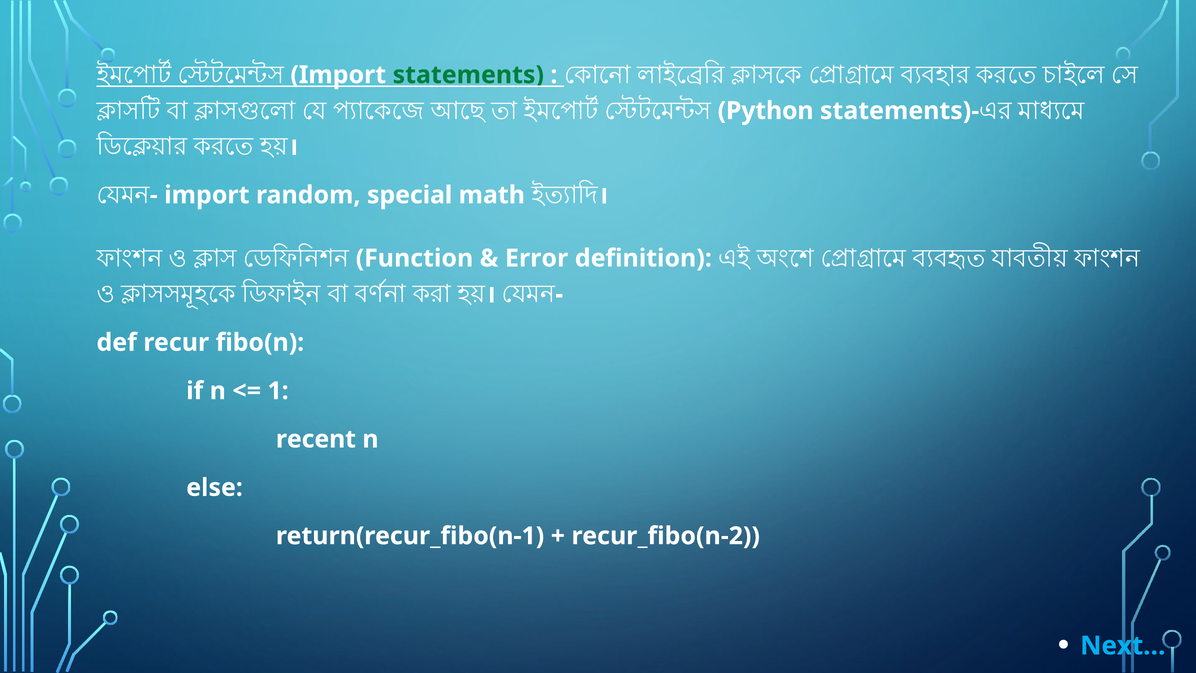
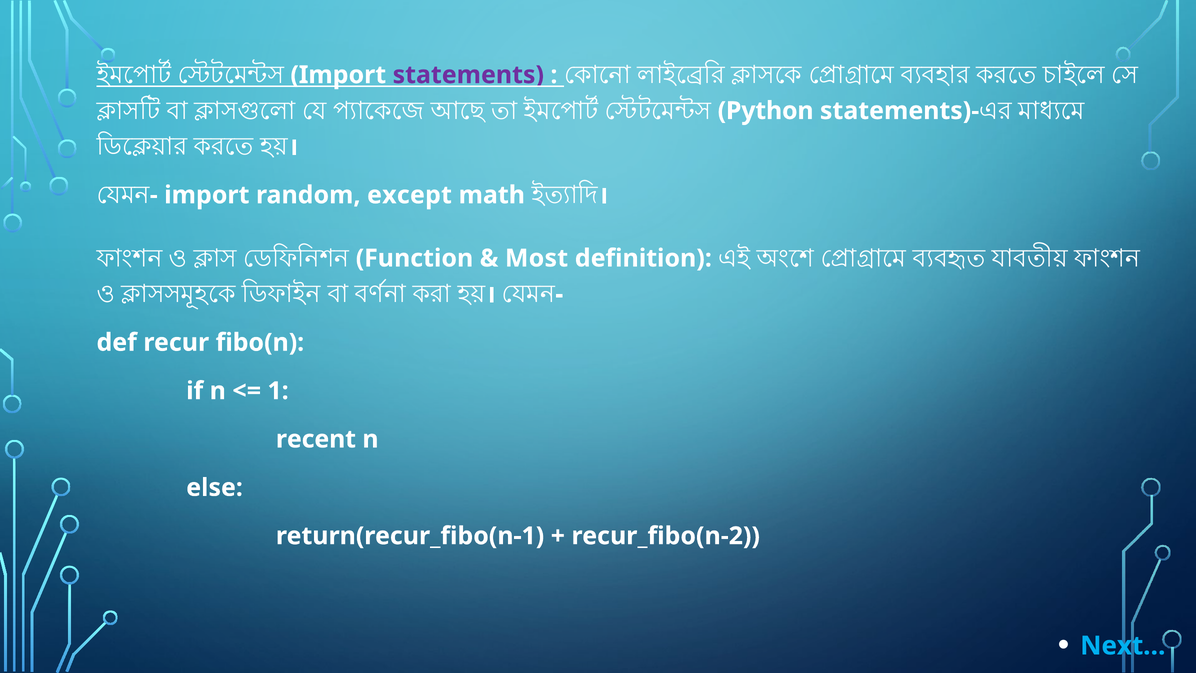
statements colour: green -> purple (468, 75)
special: special -> except (409, 195)
Error: Error -> Most (537, 258)
